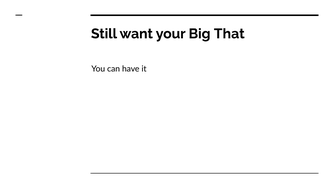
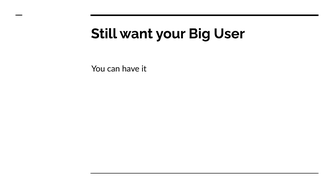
That: That -> User (229, 34)
